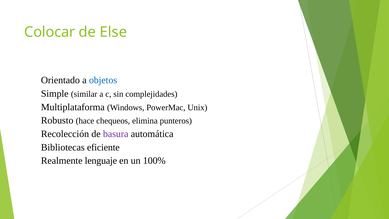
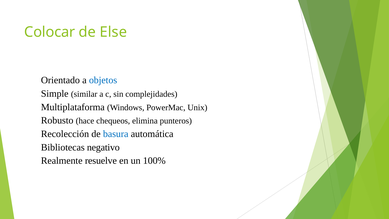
basura colour: purple -> blue (116, 134)
eficiente: eficiente -> negativo (103, 147)
lenguaje: lenguaje -> resuelve (101, 161)
